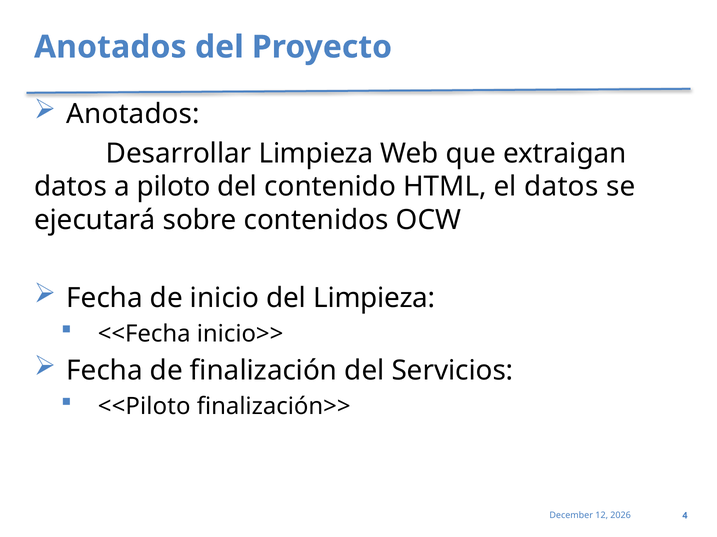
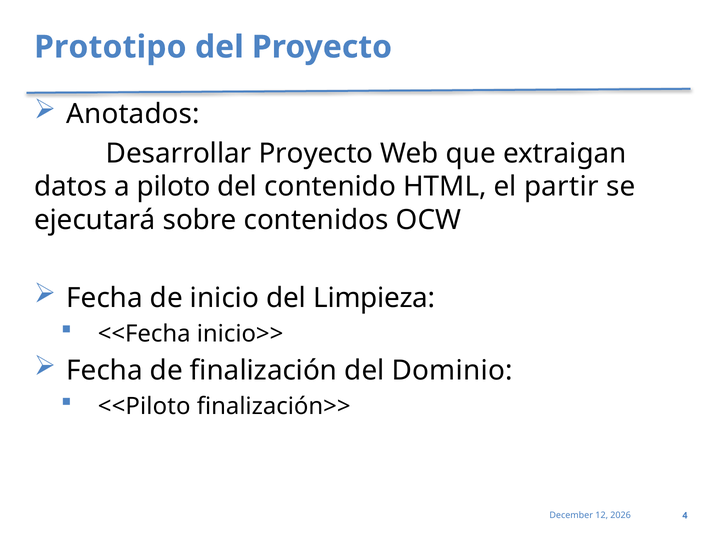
Anotados: Anotados -> Prototipo (110, 47)
Desarrollar Limpieza: Limpieza -> Proyecto (316, 154)
el datos: datos -> partir (561, 187)
Servicios: Servicios -> Dominio (452, 371)
